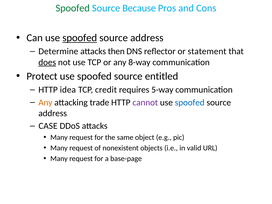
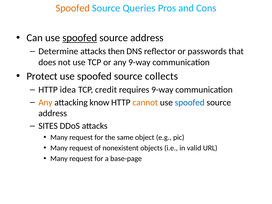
Spoofed colour: green -> orange (73, 8)
Because: Because -> Queries (139, 8)
statement: statement -> passwords (207, 51)
does underline: present -> none (47, 62)
any 8-way: 8-way -> 9-way (139, 62)
entitled: entitled -> collects (161, 76)
requires 5-way: 5-way -> 9-way (162, 90)
trade: trade -> know (99, 102)
cannot colour: purple -> orange (145, 102)
CASE: CASE -> SITES (48, 126)
